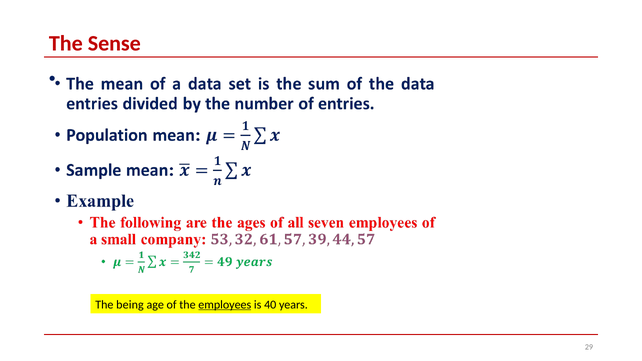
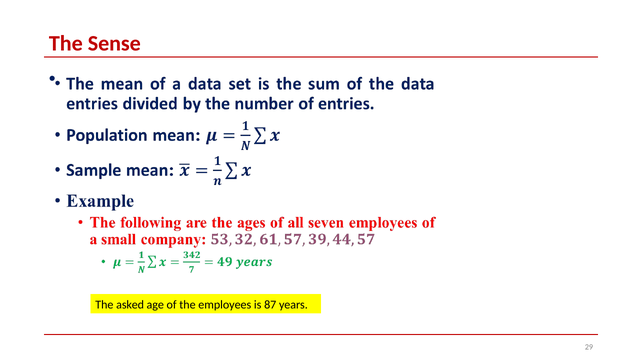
being: being -> asked (130, 305)
employees underline: present -> none (225, 305)
40: 40 -> 87 (270, 305)
